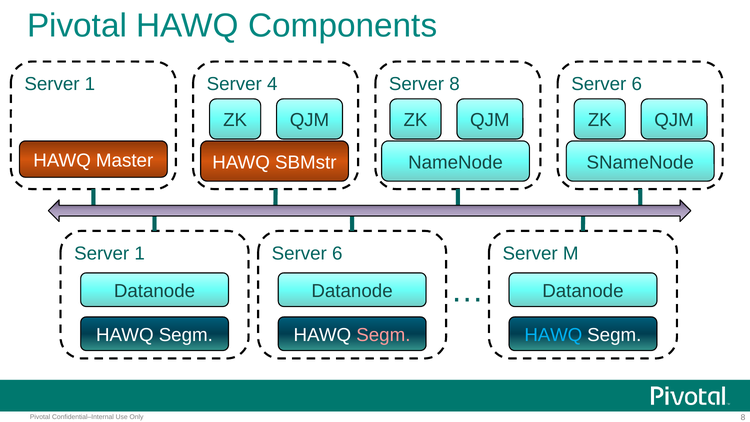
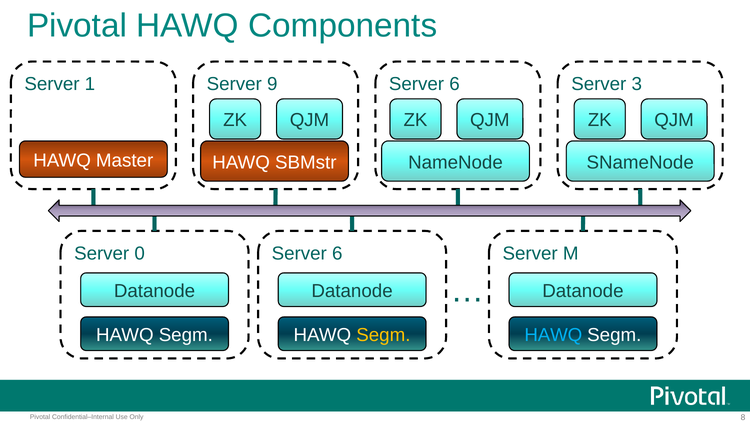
4: 4 -> 9 (272, 84)
8: 8 -> 6 (455, 84)
6: 6 -> 3 (637, 84)
1: 1 -> 0 (140, 253)
Segm colour: pink -> yellow (383, 335)
